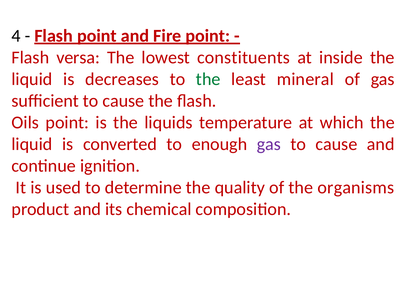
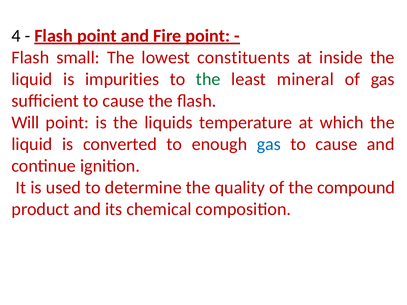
versa: versa -> small (78, 57)
decreases: decreases -> impurities (122, 79)
Oils: Oils -> Will (25, 123)
gas colour: purple -> blue (269, 144)
organisms: organisms -> compound (356, 188)
